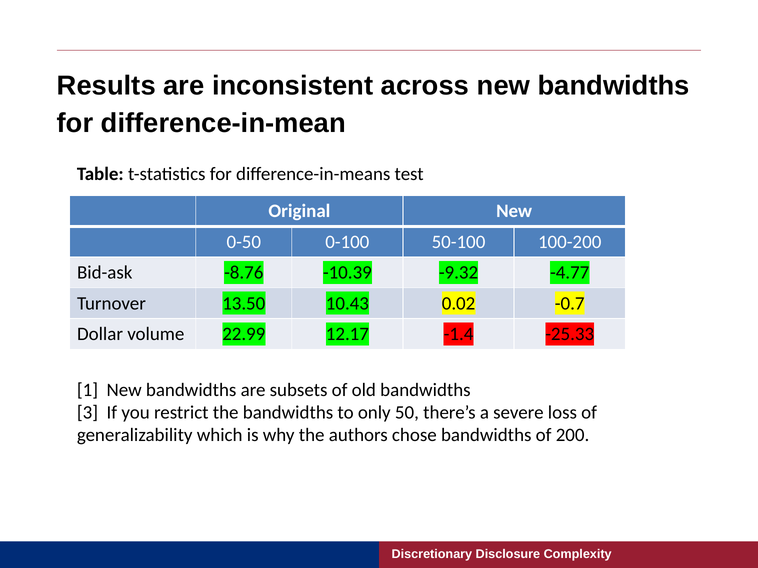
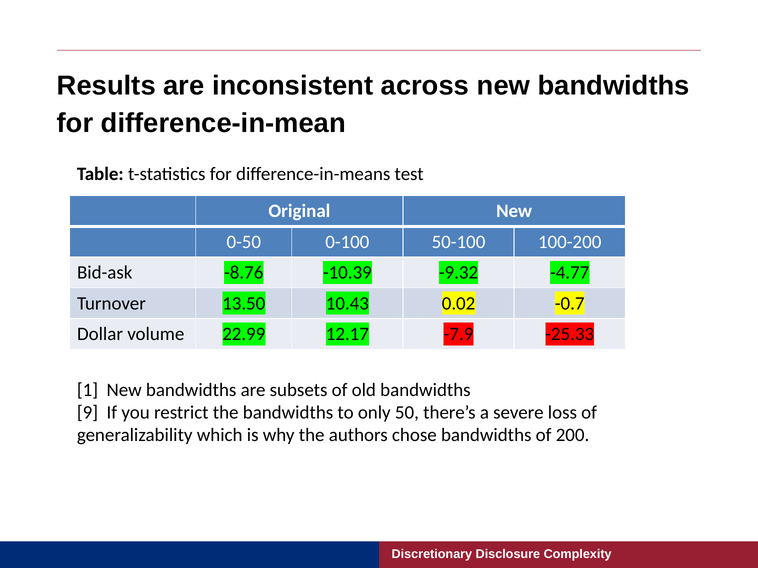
-1.4: -1.4 -> -7.9 (459, 334)
3: 3 -> 9 (88, 413)
